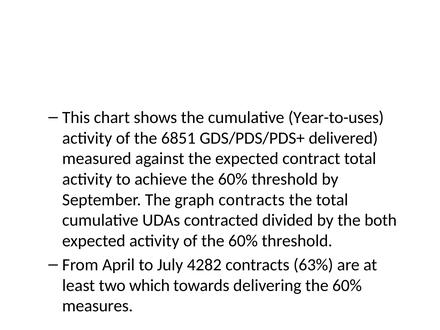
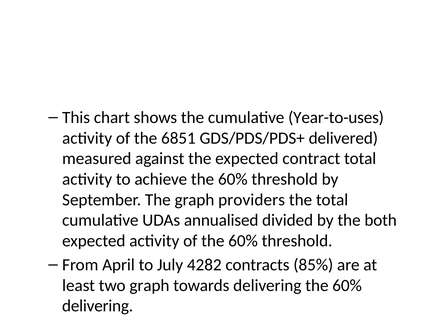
graph contracts: contracts -> providers (252, 200)
contracted: contracted -> annualised (221, 220)
63%: 63% -> 85% (313, 265)
two which: which -> graph (149, 285)
measures: measures -> delivering (98, 306)
